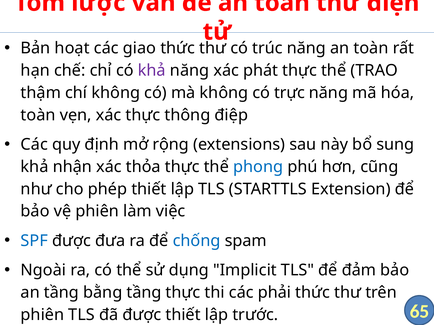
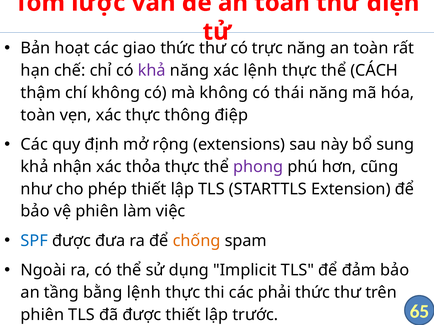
trúc: trúc -> trực (267, 48)
xác phát: phát -> lệnh (261, 71)
TRAO: TRAO -> CÁCH (374, 71)
trực: trực -> thái (289, 93)
phong colour: blue -> purple (258, 167)
chống colour: blue -> orange (197, 241)
bằng tầng: tầng -> lệnh (144, 293)
